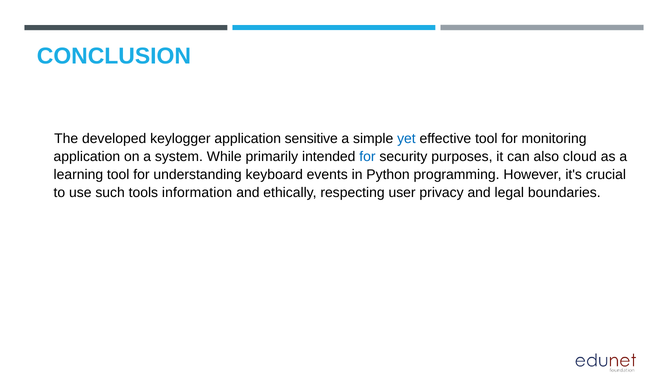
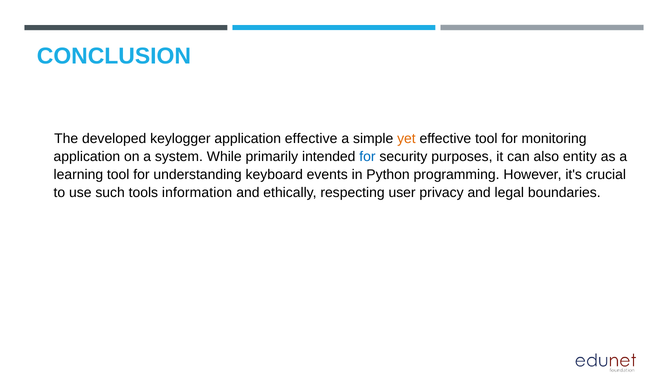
application sensitive: sensitive -> effective (311, 139)
yet colour: blue -> orange (406, 139)
cloud: cloud -> entity (580, 157)
